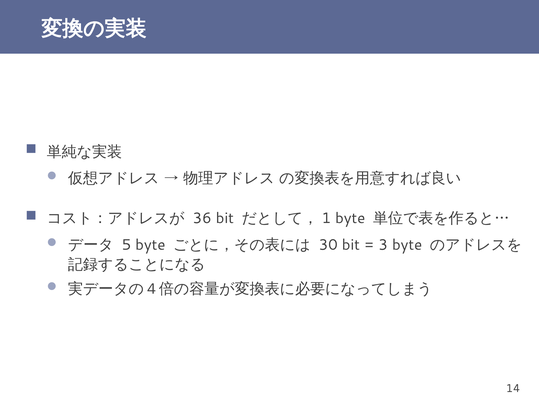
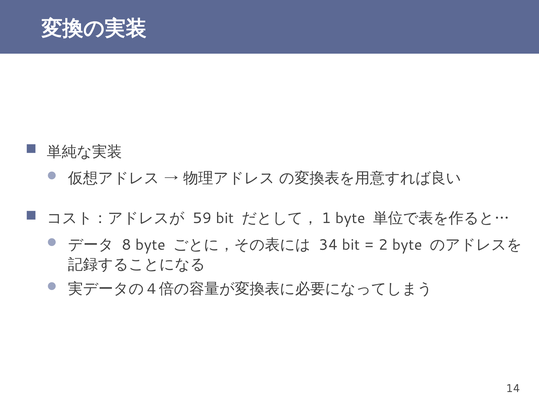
36: 36 -> 59 (202, 218)
5: 5 -> 8 (126, 244)
30: 30 -> 34 (328, 244)
3: 3 -> 2 (383, 244)
